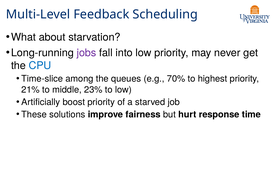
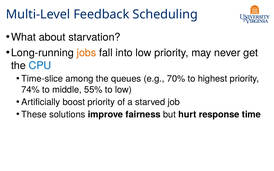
jobs colour: purple -> orange (86, 53)
21%: 21% -> 74% (31, 90)
23%: 23% -> 55% (93, 90)
